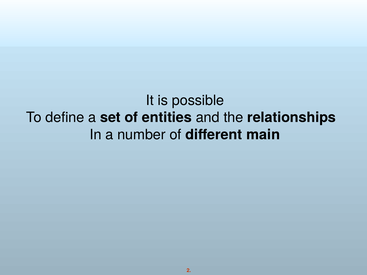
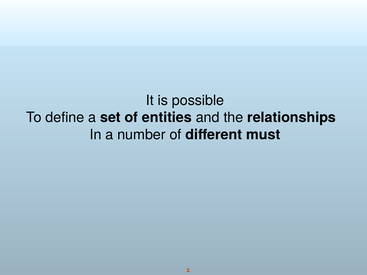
main: main -> must (263, 135)
